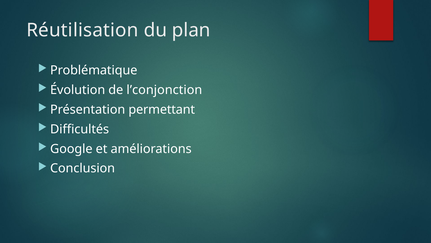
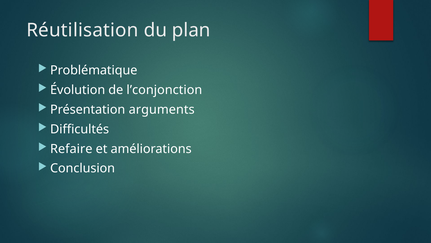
permettant: permettant -> arguments (162, 109)
Google: Google -> Refaire (71, 149)
